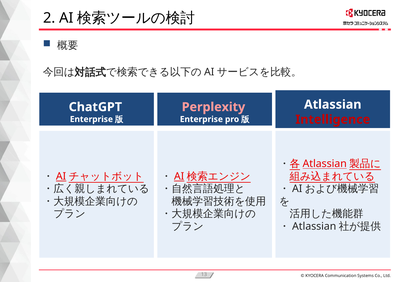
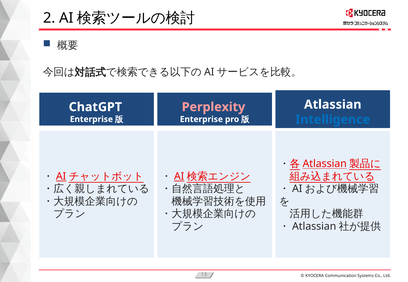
Intelligence colour: red -> blue (333, 120)
